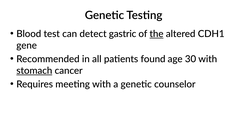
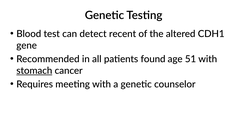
gastric: gastric -> recent (123, 34)
the underline: present -> none (156, 34)
30: 30 -> 51 (191, 59)
